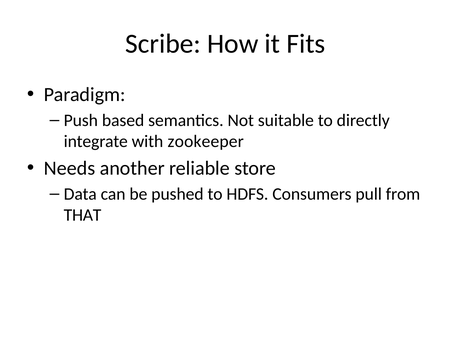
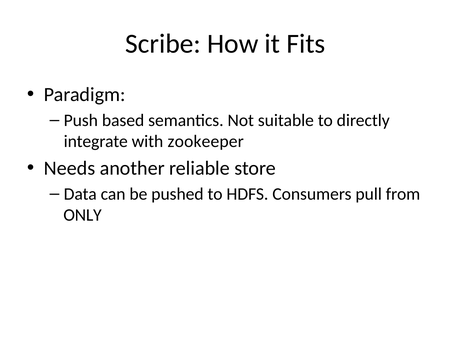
THAT: THAT -> ONLY (83, 215)
